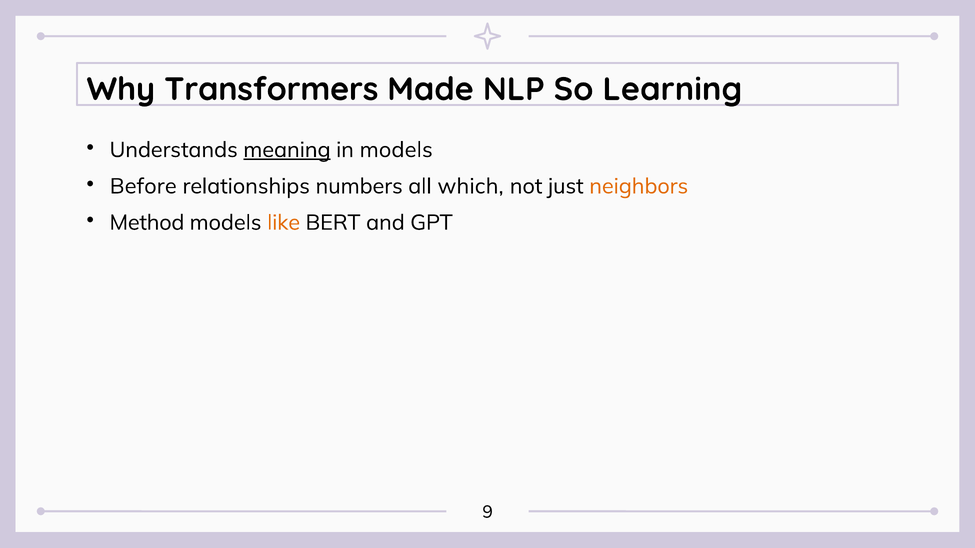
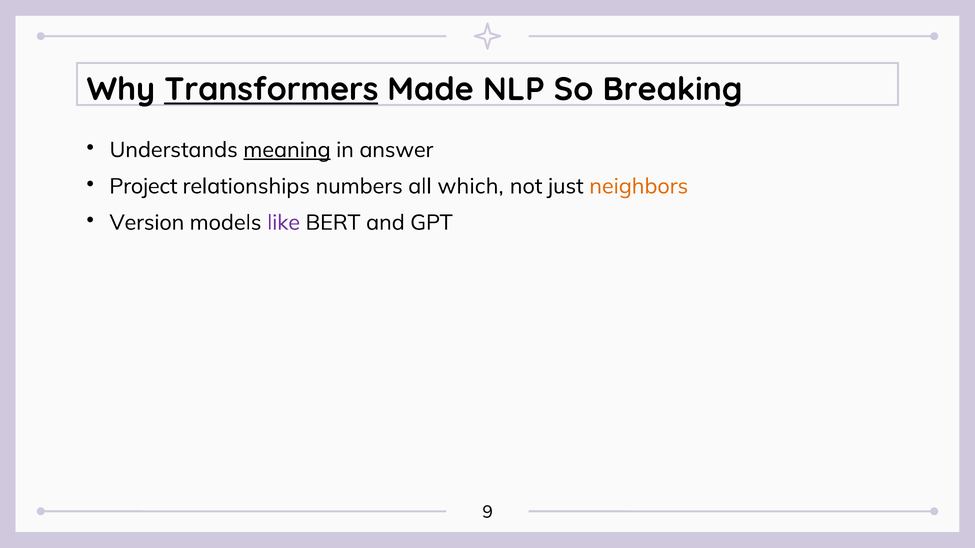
Transformers underline: none -> present (271, 89)
Learning: Learning -> Breaking (672, 89)
in models: models -> answer (396, 150)
Before: Before -> Project (143, 186)
Method: Method -> Version (147, 223)
like colour: orange -> purple (284, 223)
